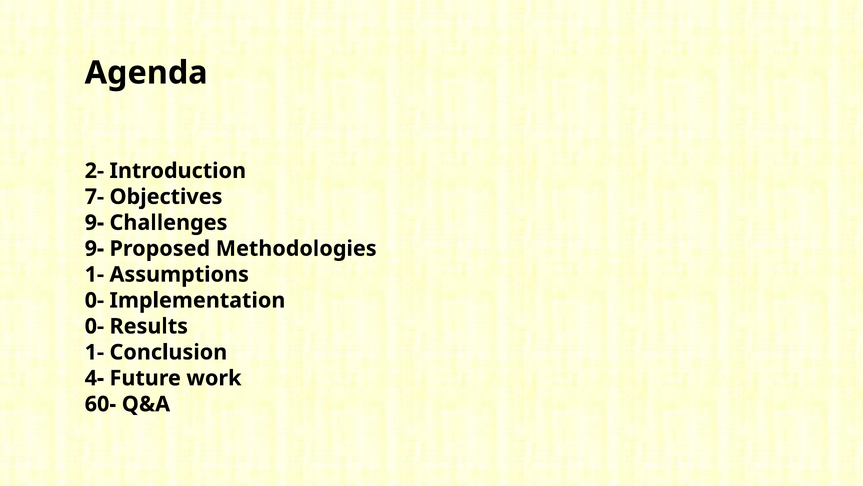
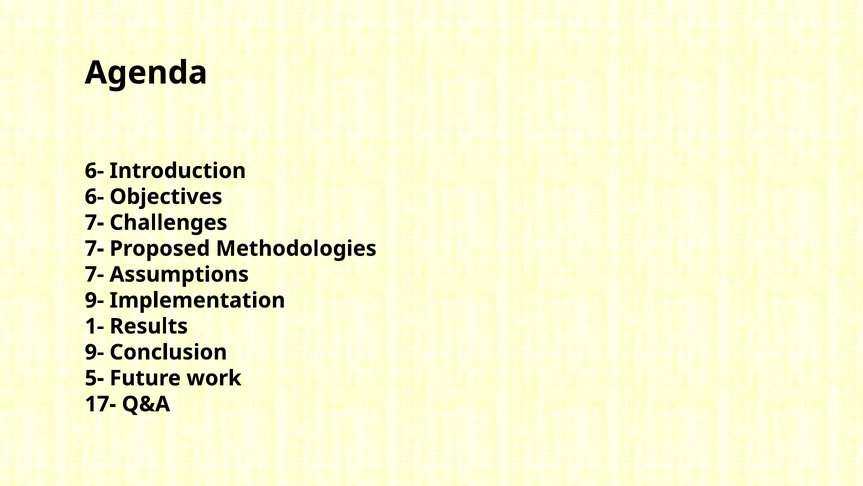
2-: 2- -> 6- (94, 171)
7-: 7- -> 6- (94, 197)
9-: 9- -> 7- (94, 222)
9-: 9- -> 7- (94, 248)
1-: 1- -> 7- (94, 274)
0-: 0- -> 9- (94, 300)
0-: 0- -> 1- (94, 326)
1-: 1- -> 9- (94, 352)
4-: 4- -> 5- (94, 378)
60-: 60- -> 17- (100, 404)
